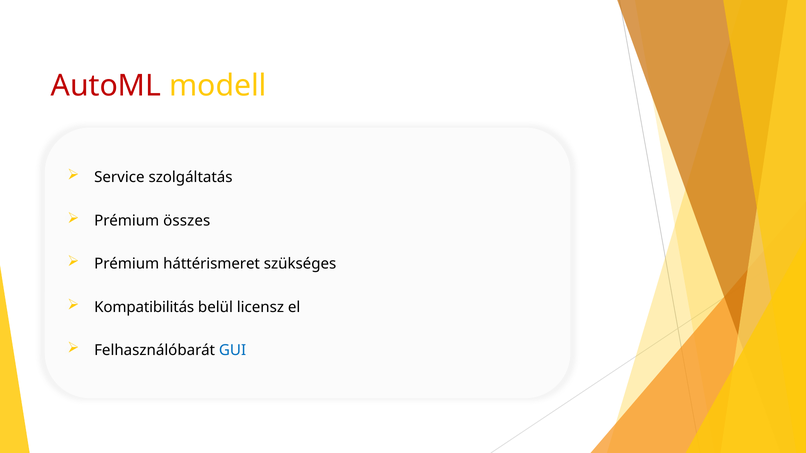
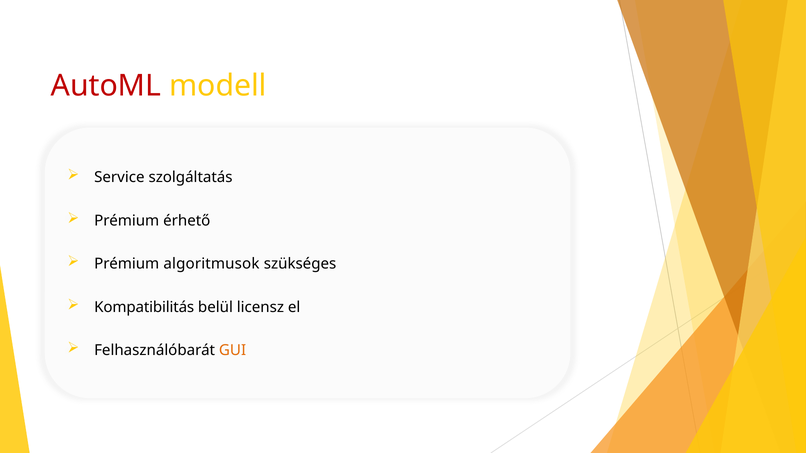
összes: összes -> érhető (187, 221)
háttérismeret: háttérismeret -> algoritmusok (211, 264)
GUI colour: blue -> orange (233, 351)
